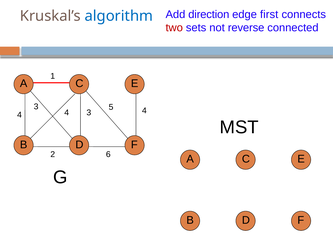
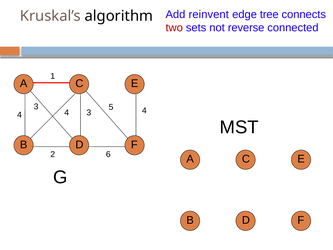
direction: direction -> reinvent (209, 14)
first: first -> tree (269, 14)
algorithm colour: blue -> black (119, 16)
